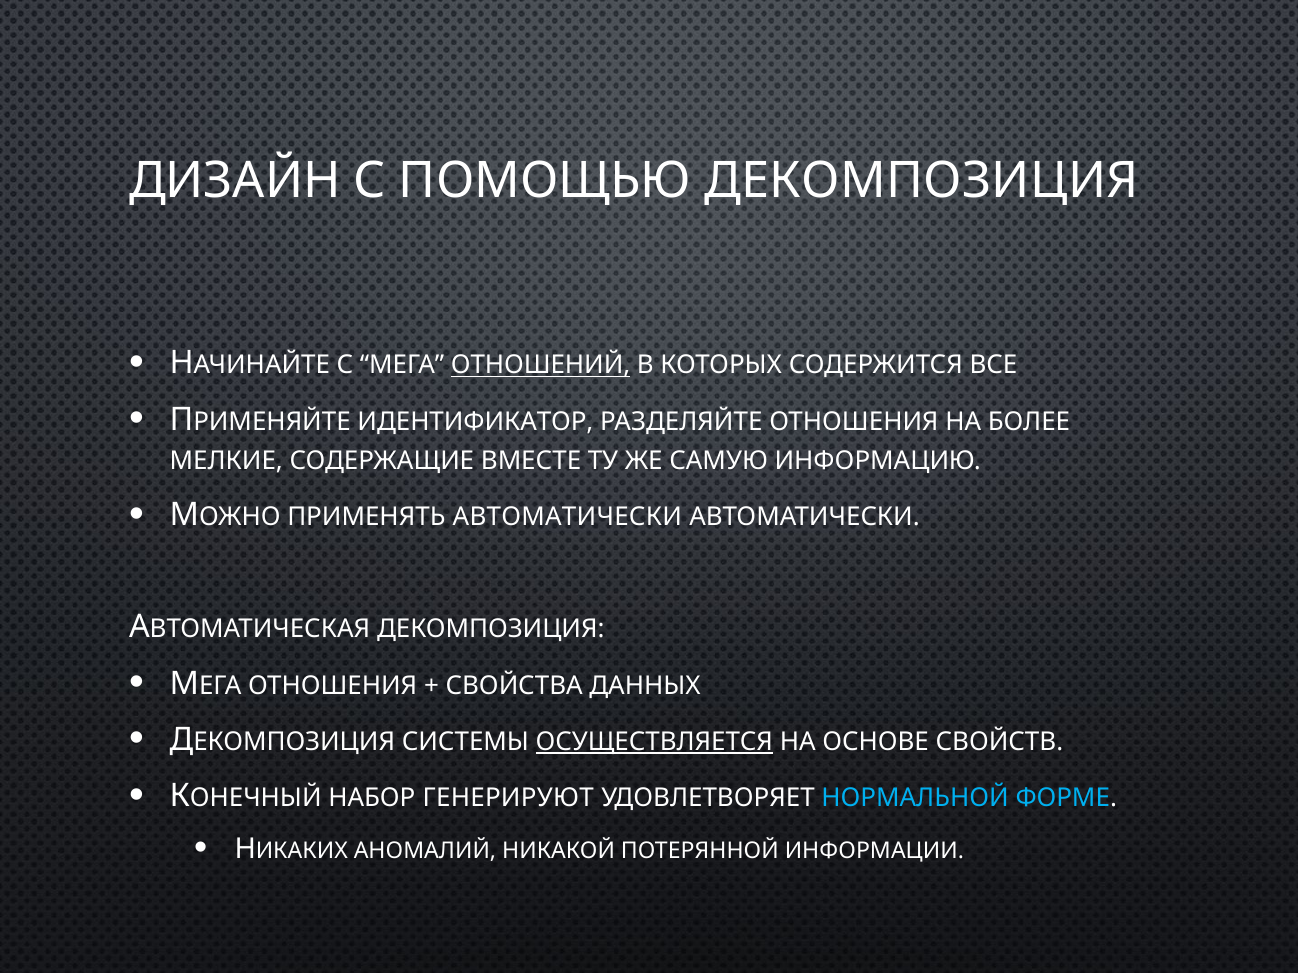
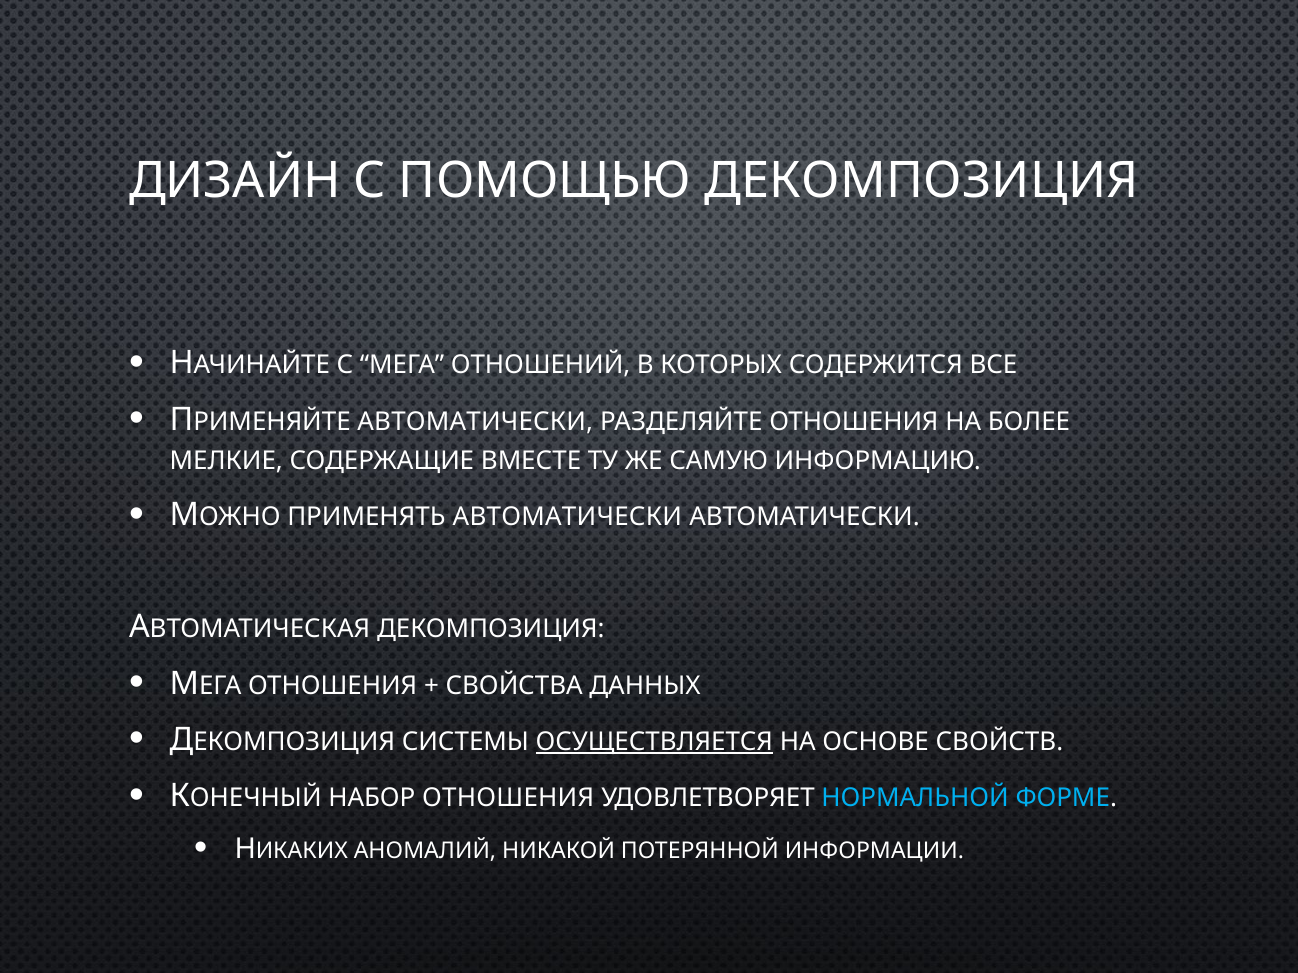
ОТНОШЕНИЙ underline: present -> none (541, 366)
ИДЕНТИФИКАТОР: ИДЕНТИФИКАТОР -> АВТОМАТИЧЕСКИ (475, 422)
НАБОР ГЕНЕРИРУЮТ: ГЕНЕРИРУЮТ -> ОТНОШЕНИЯ (508, 798)
